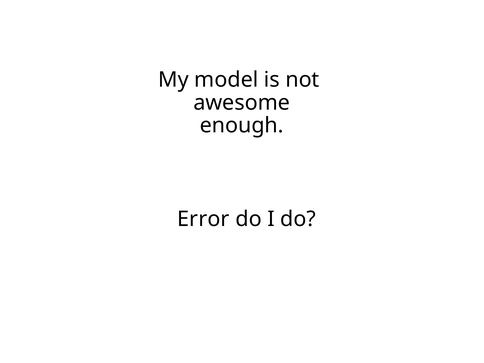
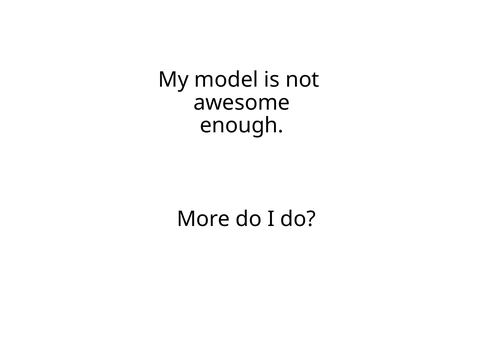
Error: Error -> More (203, 219)
